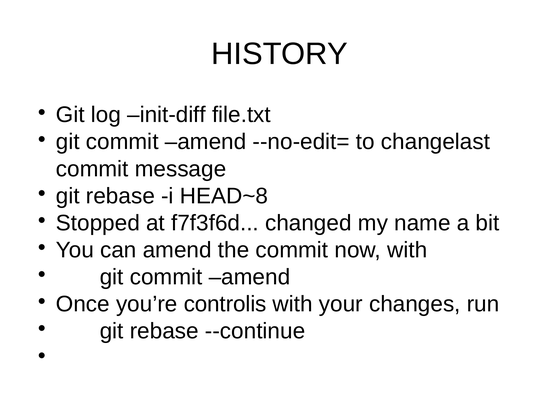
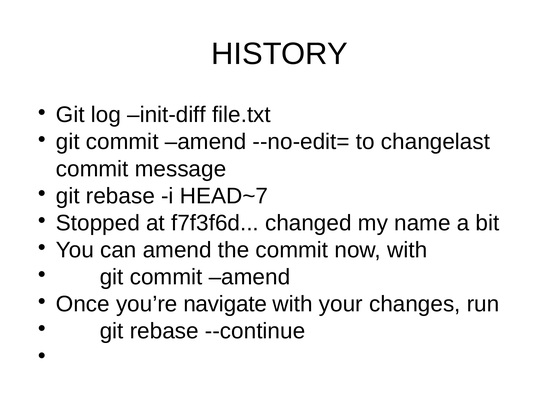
HEAD~8: HEAD~8 -> HEAD~7 (224, 196)
controlis: controlis -> navigate (225, 304)
